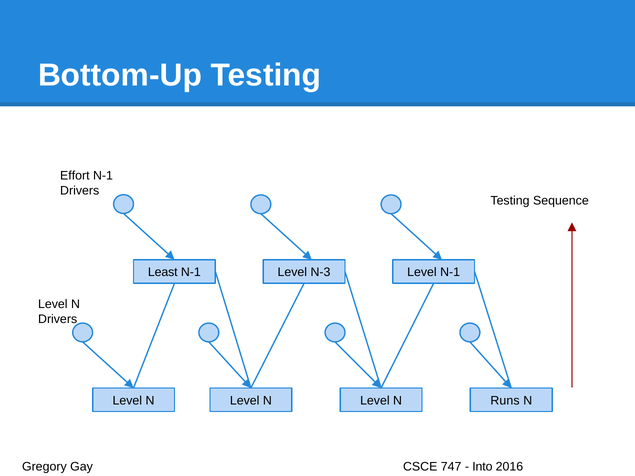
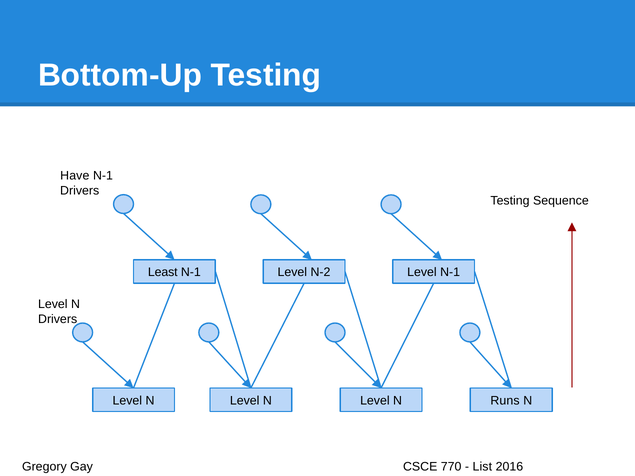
Effort: Effort -> Have (75, 176)
N-3: N-3 -> N-2 (321, 273)
747: 747 -> 770 (451, 467)
Into: Into -> List (482, 467)
